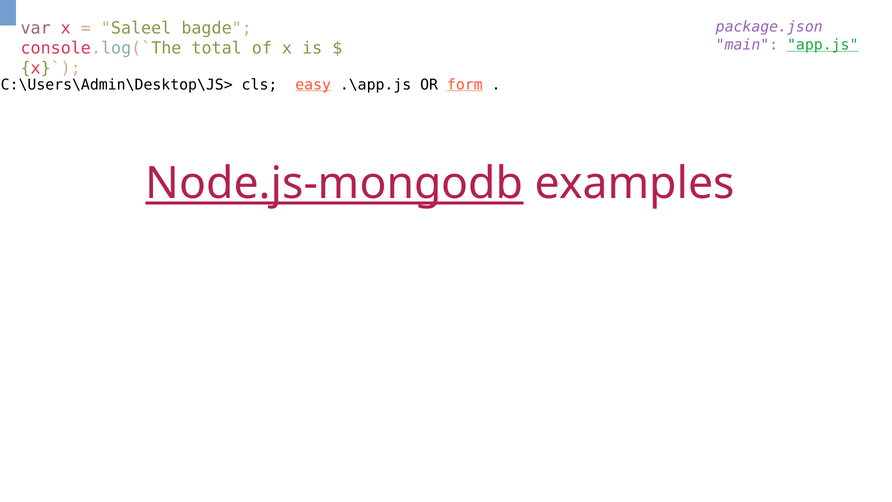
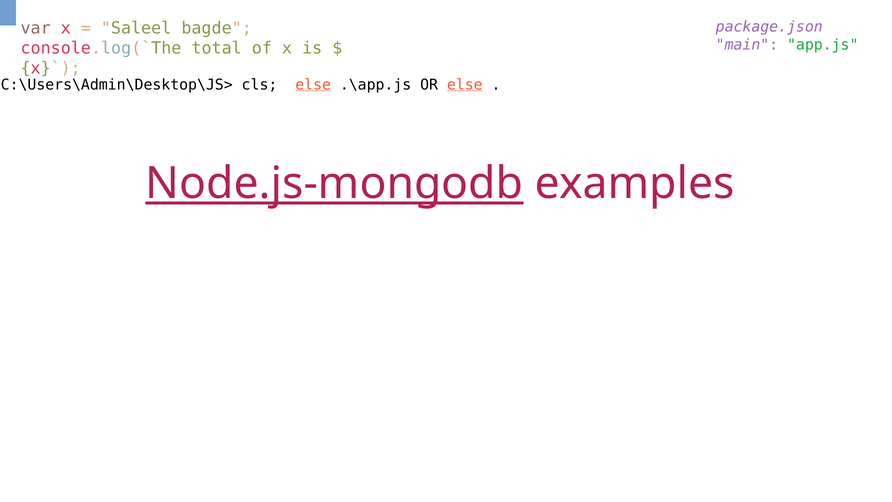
app.js underline: present -> none (823, 45)
cls easy: easy -> else (313, 85)
OR form: form -> else (465, 85)
